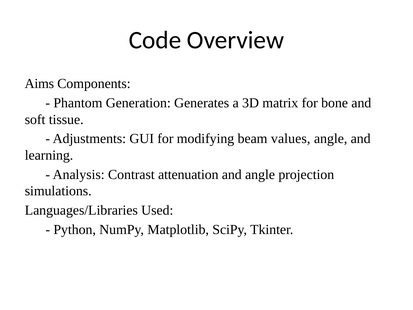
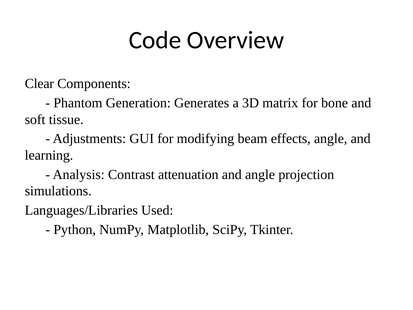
Aims: Aims -> Clear (39, 84)
values: values -> effects (291, 139)
